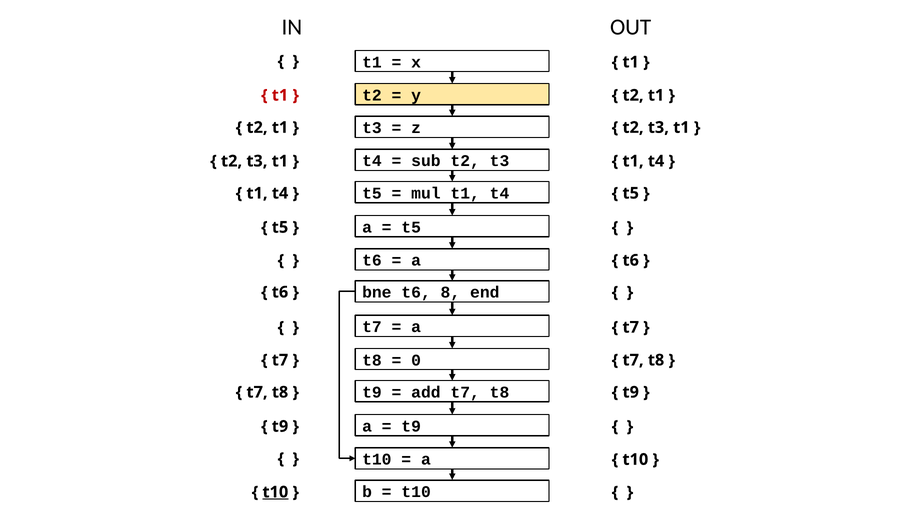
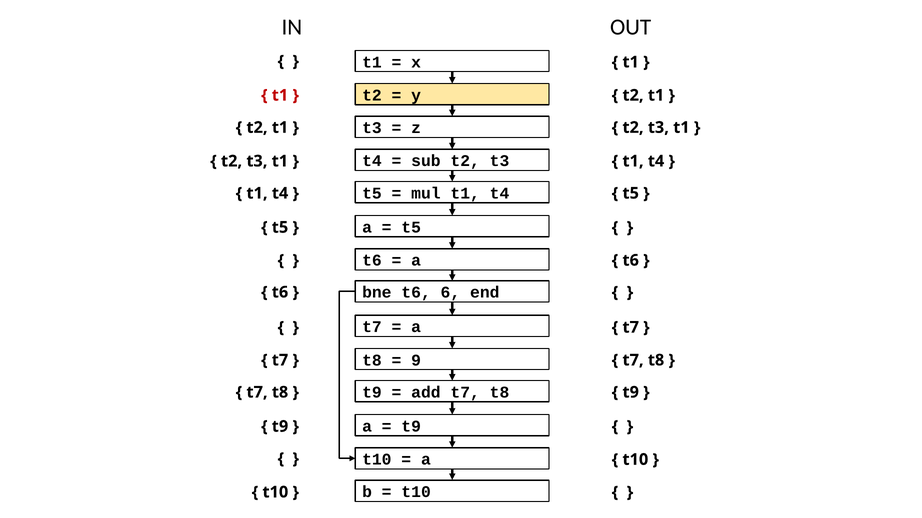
8: 8 -> 6 (450, 293)
0: 0 -> 9 (416, 361)
t10 underline: present -> none (275, 493)
